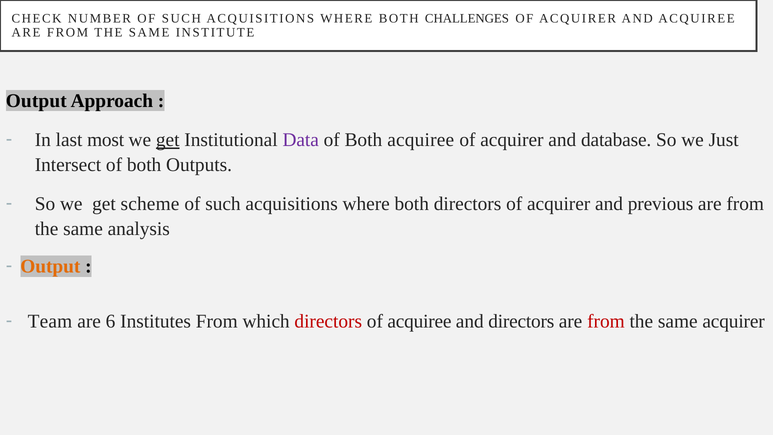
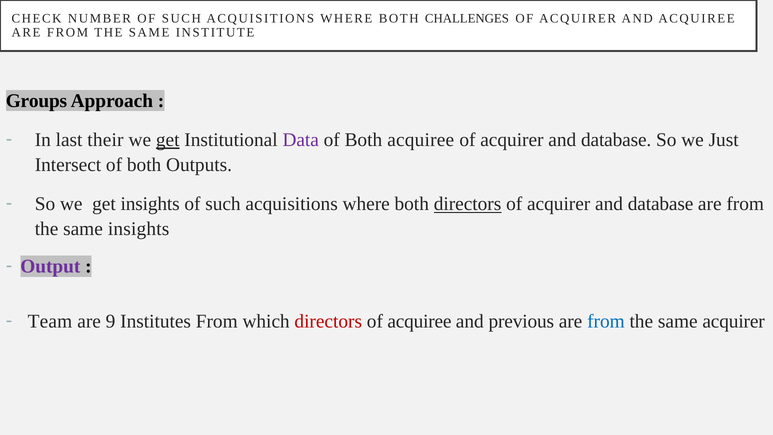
Output: Output -> Groups (36, 101)
most: most -> their (105, 140)
get scheme: scheme -> insights (150, 204)
directors underline: none -> present (468, 204)
previous: previous -> database (661, 204)
same analysis: analysis -> insights (139, 229)
Output colour: orange -> purple (50, 266)
6: 6 -> 9 (111, 321)
and directors: directors -> previous (521, 321)
from colour: red -> blue (606, 321)
